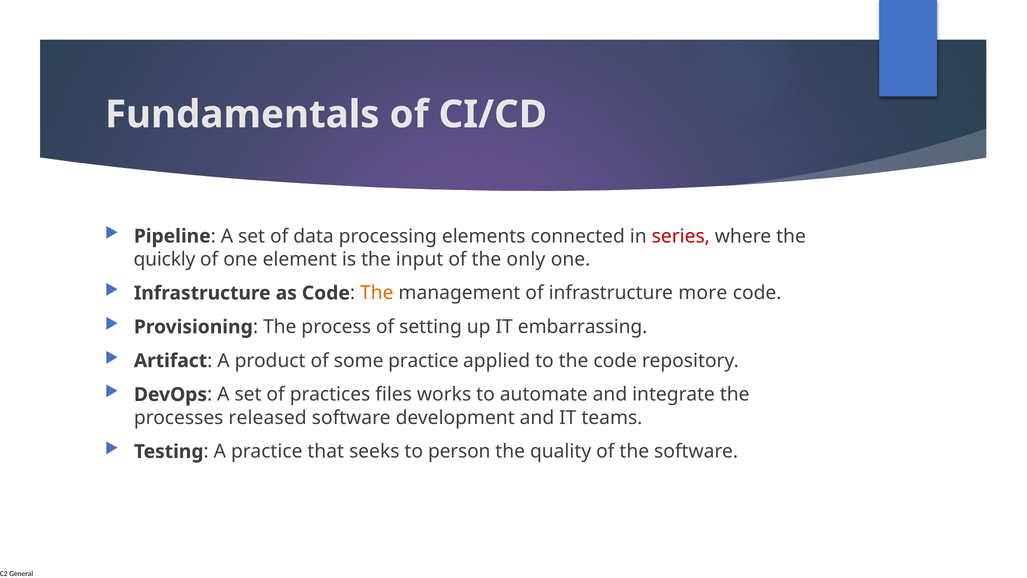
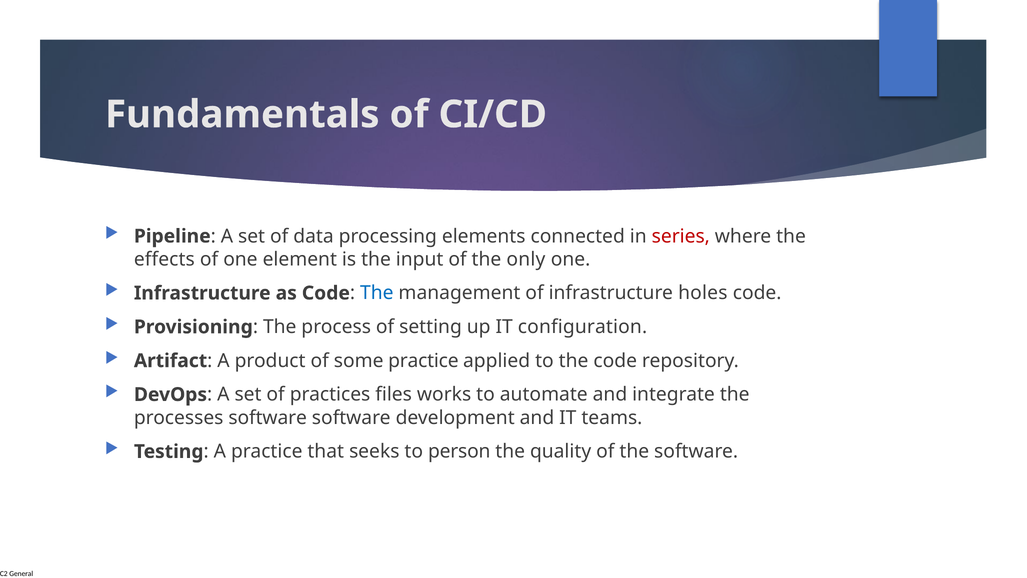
quickly: quickly -> effects (164, 259)
The colour: orange -> blue (377, 293)
more: more -> holes (703, 293)
embarrassing: embarrassing -> configuration (583, 327)
processes released: released -> software (268, 418)
